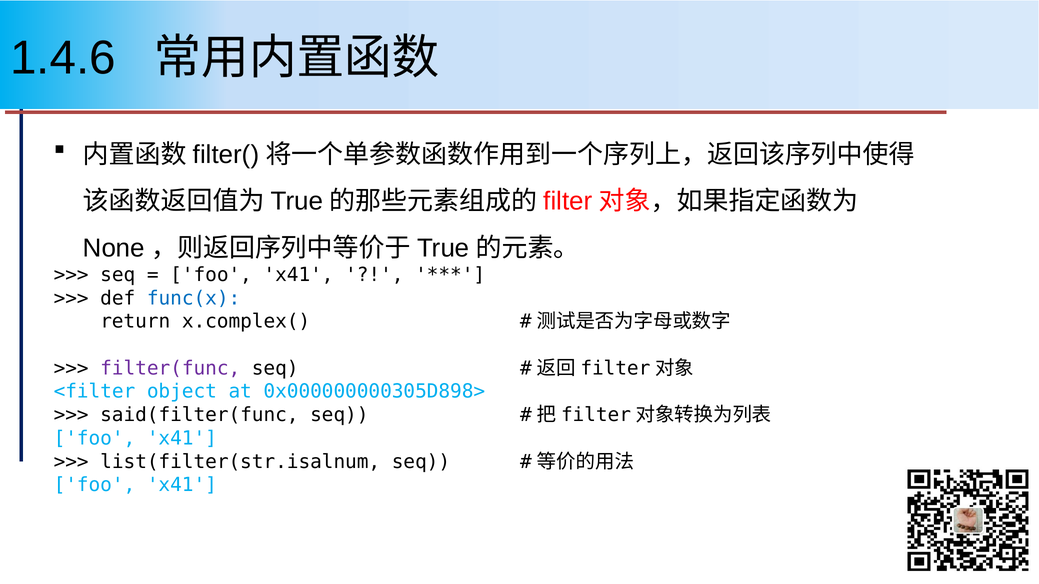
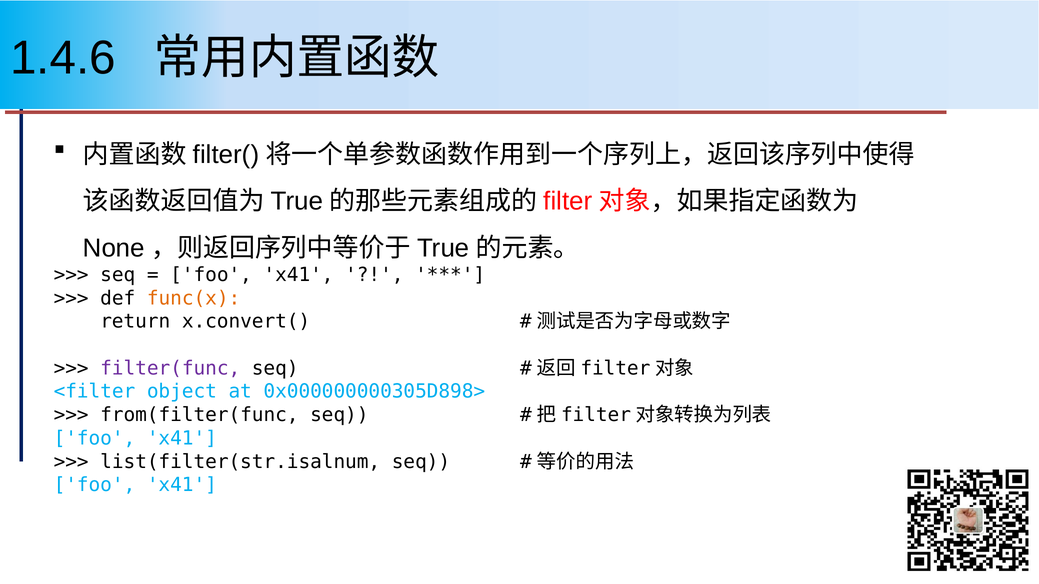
func(x colour: blue -> orange (194, 298)
x.complex(: x.complex( -> x.convert( (246, 322)
said(filter(func: said(filter(func -> from(filter(func (199, 415)
